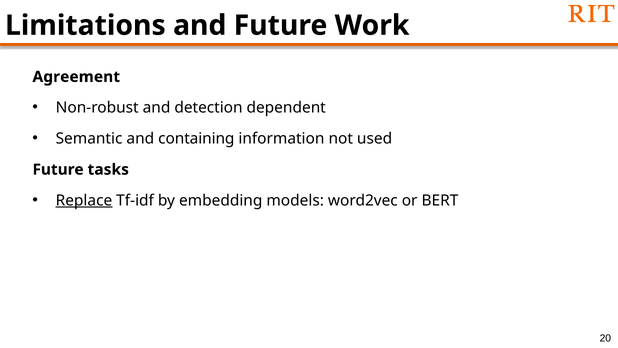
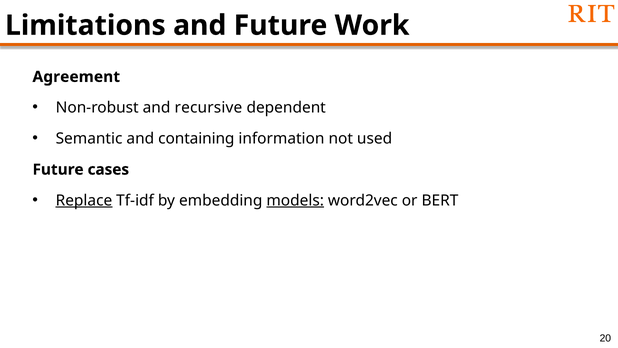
detection: detection -> recursive (208, 108)
tasks: tasks -> cases (108, 169)
models underline: none -> present (295, 200)
